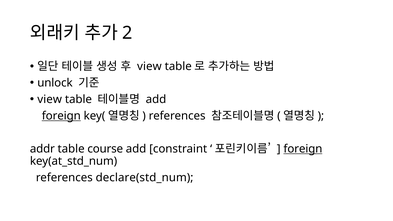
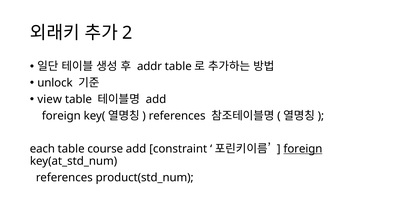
view: view -> addr (149, 66)
foreign underline: present -> none (61, 116)
addr: addr -> each (42, 149)
declare(std_num: declare(std_num -> product(std_num (145, 178)
